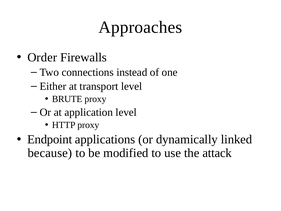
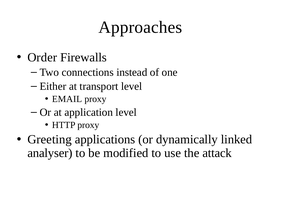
BRUTE: BRUTE -> EMAIL (67, 99)
Endpoint: Endpoint -> Greeting (50, 139)
because: because -> analyser (50, 153)
